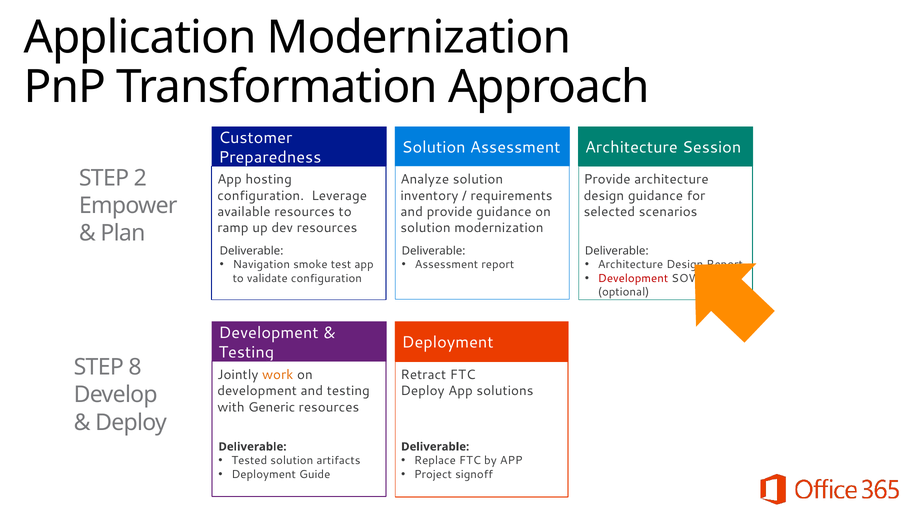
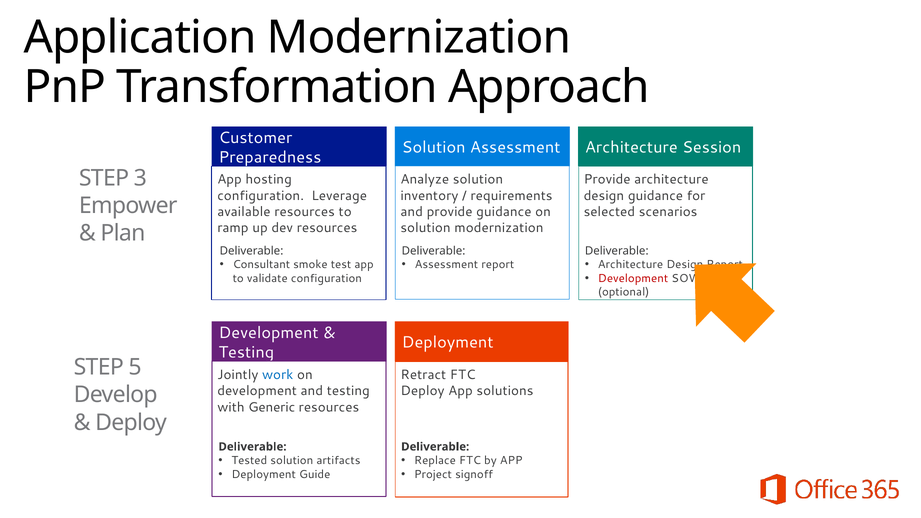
2: 2 -> 3 (140, 178)
Navigation: Navigation -> Consultant (261, 265)
8: 8 -> 5 (135, 367)
work colour: orange -> blue (278, 375)
